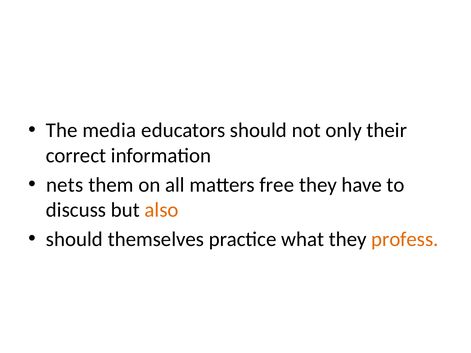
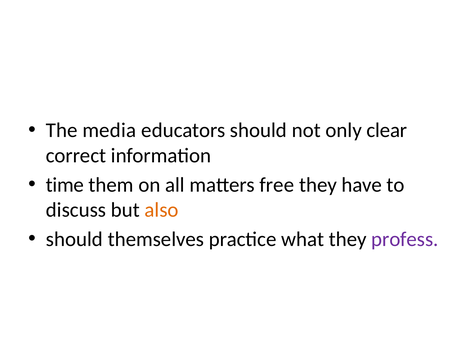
their: their -> clear (387, 130)
nets: nets -> time (65, 185)
profess colour: orange -> purple (405, 239)
